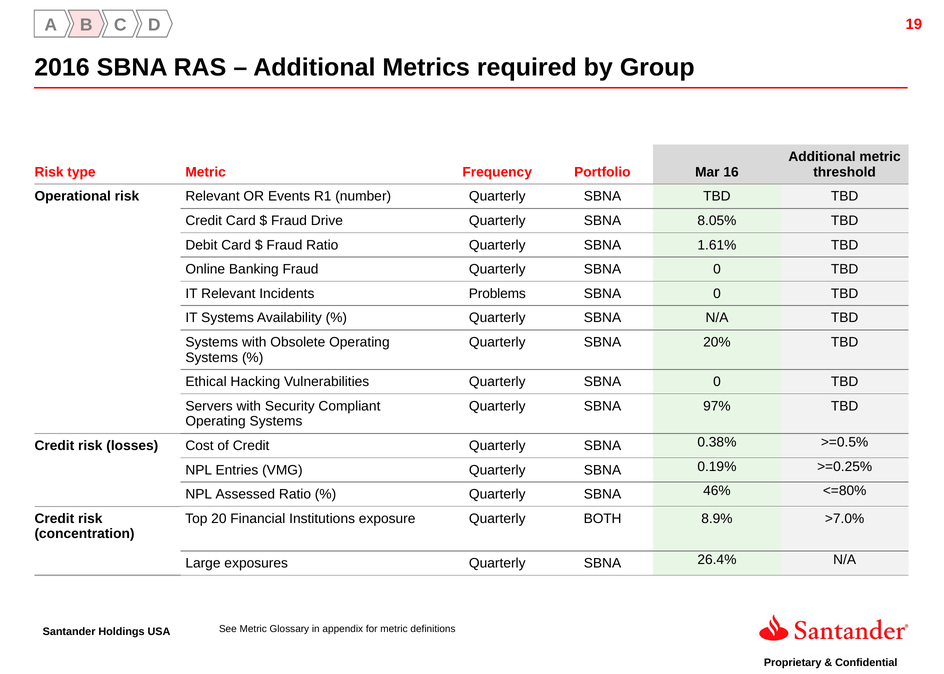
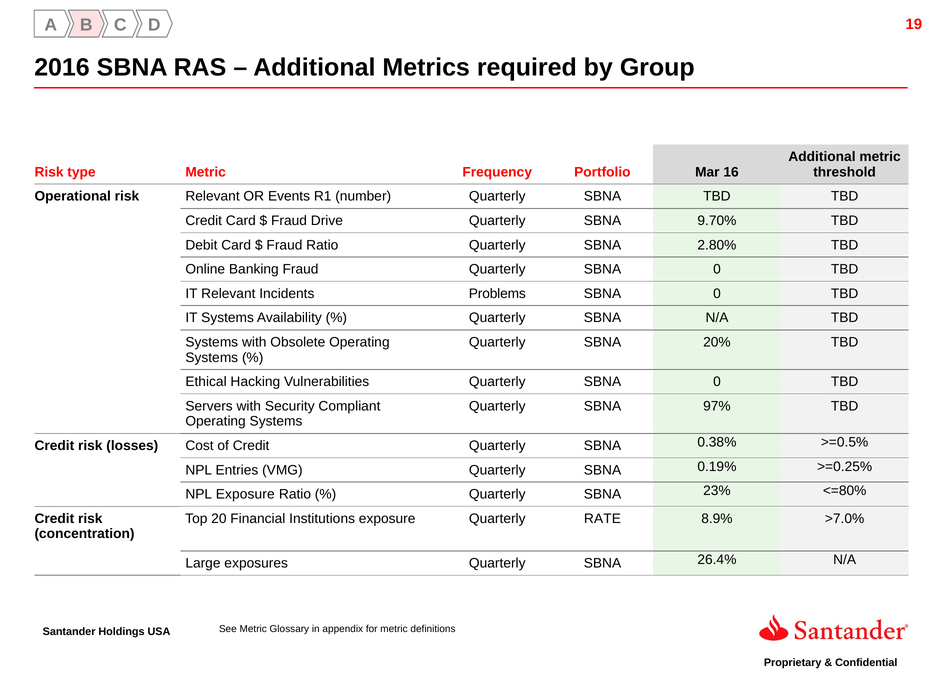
8.05%: 8.05% -> 9.70% (717, 221)
1.61%: 1.61% -> 2.80% (717, 245)
NPL Assessed: Assessed -> Exposure (245, 495)
46%: 46% -> 23% (717, 491)
BOTH: BOTH -> RATE (602, 519)
